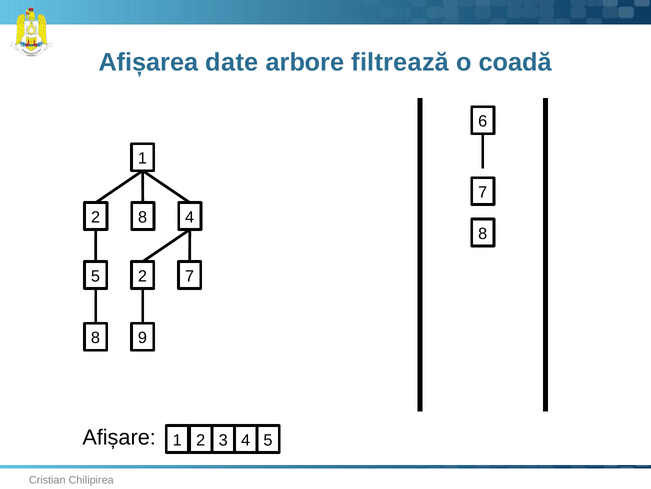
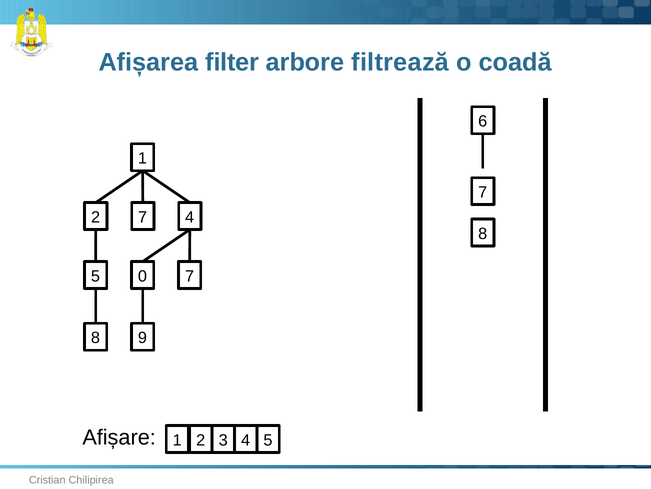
date: date -> filter (232, 62)
2 8: 8 -> 7 (143, 217)
5 2: 2 -> 0 (143, 276)
